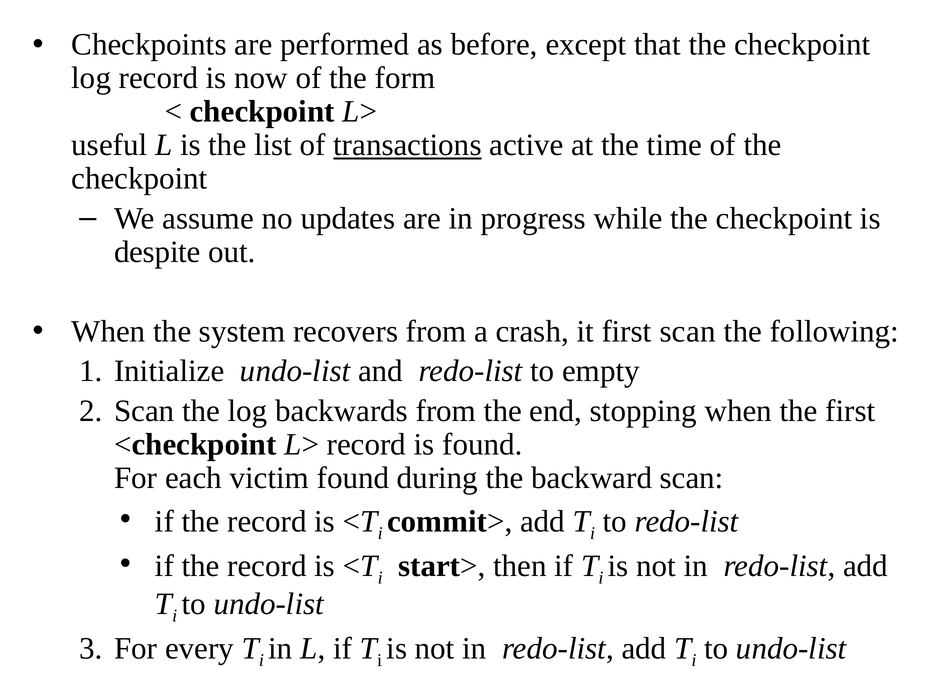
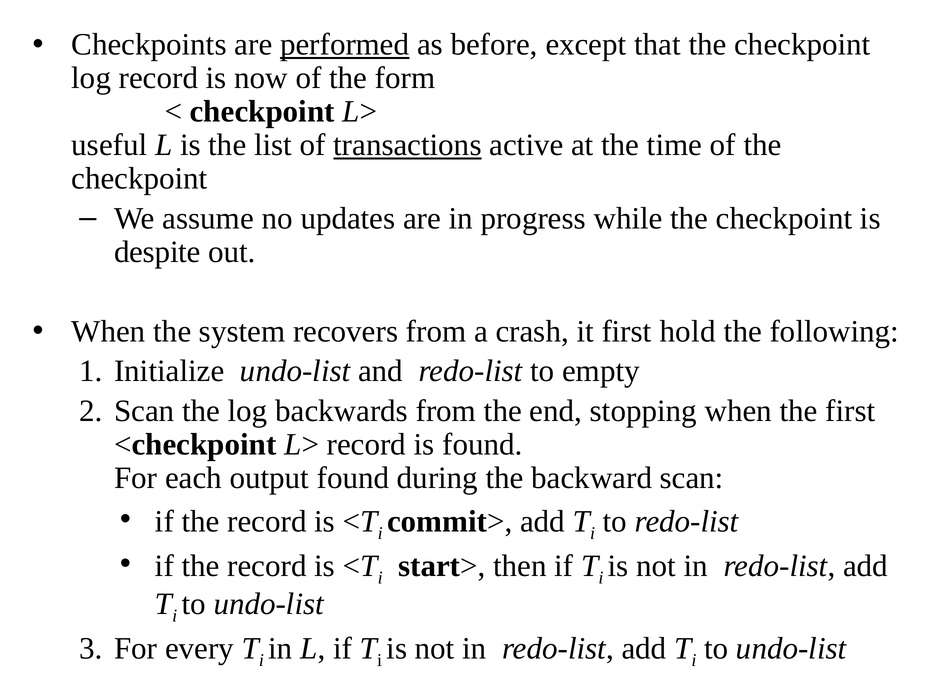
performed underline: none -> present (345, 45)
first scan: scan -> hold (688, 331)
victim: victim -> output (269, 478)
